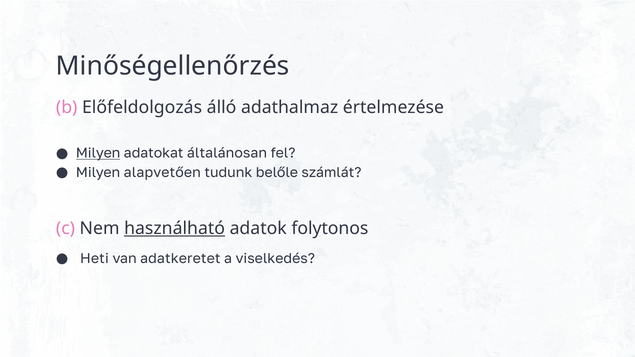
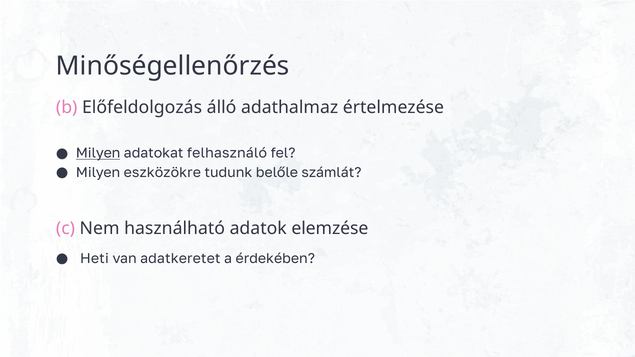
általánosan: általánosan -> felhasználó (227, 153)
alapvetően: alapvetően -> eszközökre (162, 173)
használható underline: present -> none (175, 228)
folytonos: folytonos -> elemzése (330, 228)
viselkedés: viselkedés -> érdekében (275, 259)
